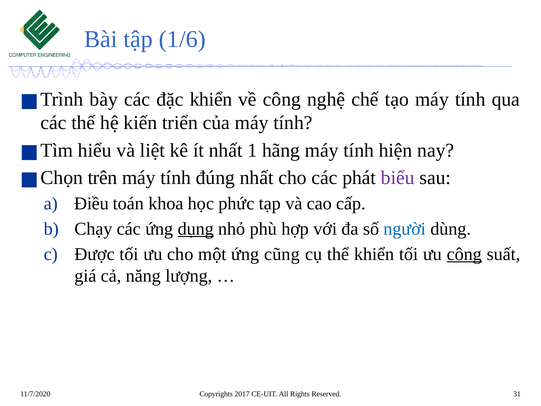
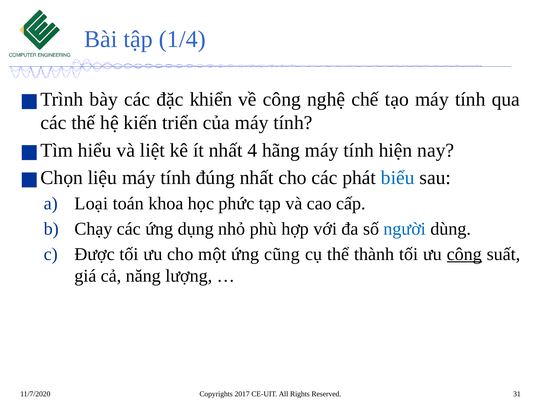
1/6: 1/6 -> 1/4 (182, 39)
1: 1 -> 4 (252, 150)
trên: trên -> liệu (102, 177)
biểu colour: purple -> blue (398, 177)
Điều: Điều -> Loại (91, 203)
dụng underline: present -> none (196, 229)
thể khiển: khiển -> thành (374, 254)
